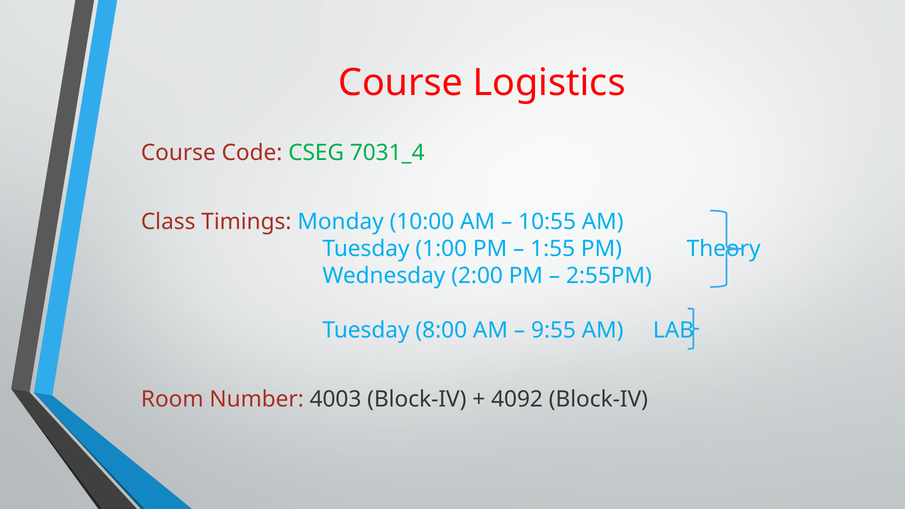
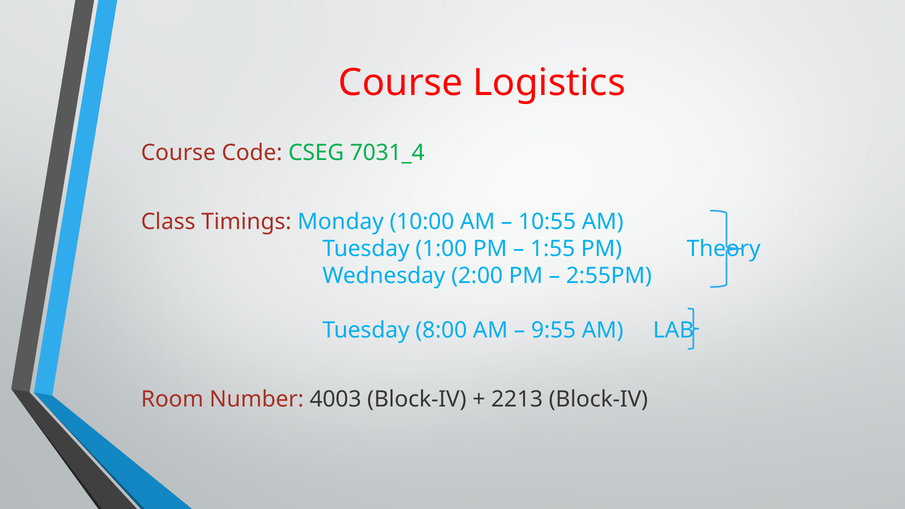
4092: 4092 -> 2213 (517, 399)
